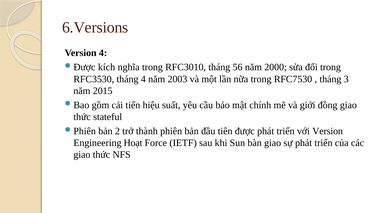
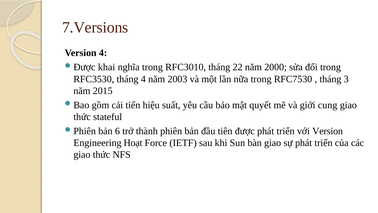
6.Versions: 6.Versions -> 7.Versions (95, 27)
kích: kích -> khai (107, 67)
56: 56 -> 22 (238, 67)
chính: chính -> quyết (260, 105)
đồng: đồng -> cung (328, 105)
2: 2 -> 6 (117, 131)
